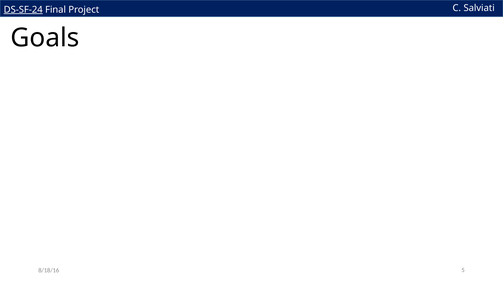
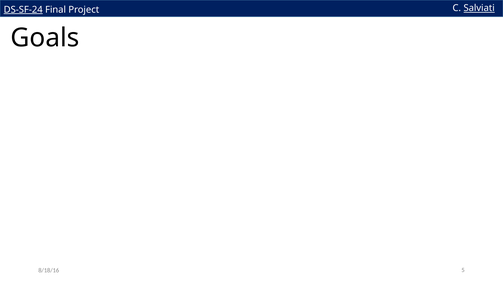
Salviati underline: none -> present (479, 8)
